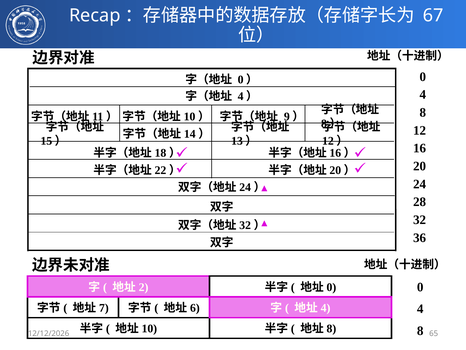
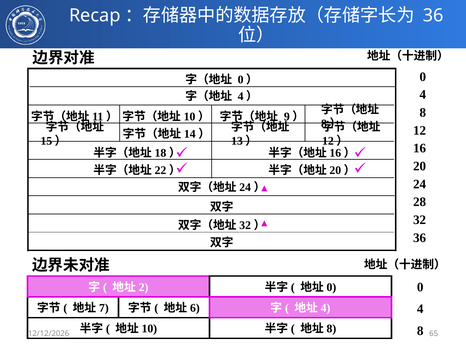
67: 67 -> 36 (433, 16)
